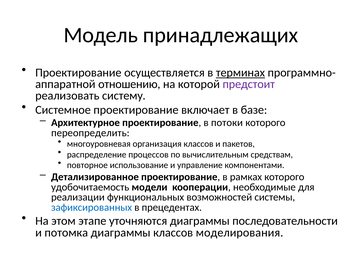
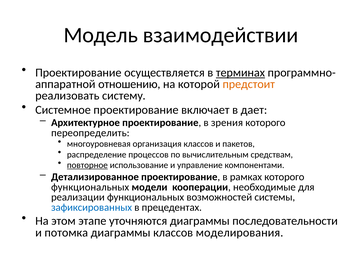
принадлежащих: принадлежащих -> взаимодействии (221, 35)
предстоит colour: purple -> orange (249, 84)
базе: базе -> дает (254, 110)
потоки: потоки -> зрения (227, 123)
повторное underline: none -> present (87, 165)
удобочитаемость: удобочитаемость -> функциональных (90, 187)
